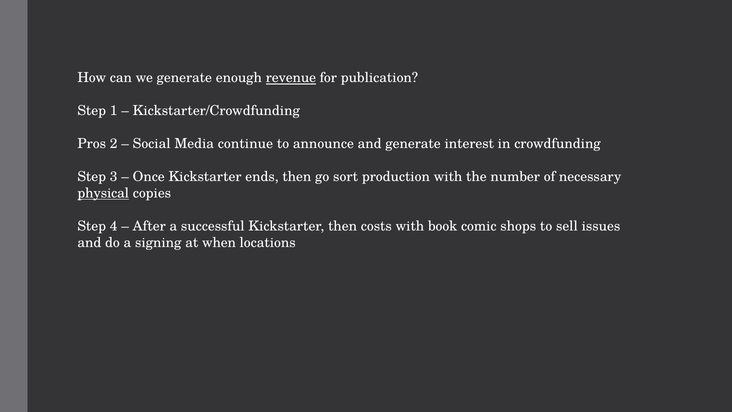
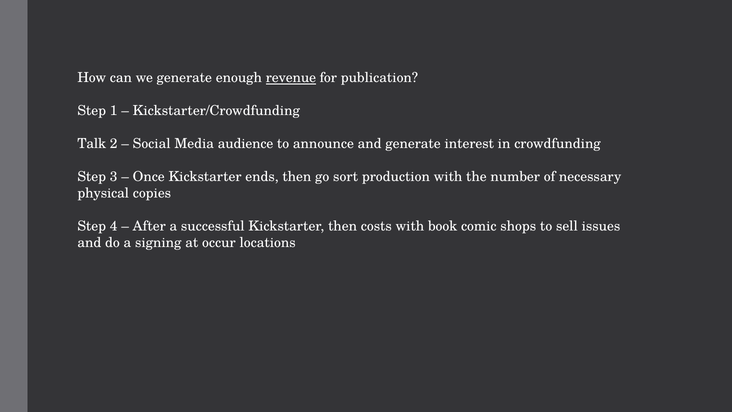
Pros: Pros -> Talk (92, 144)
continue: continue -> audience (246, 144)
physical underline: present -> none (103, 193)
when: when -> occur (219, 243)
